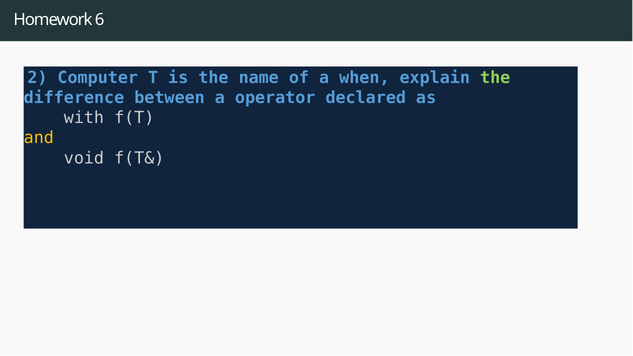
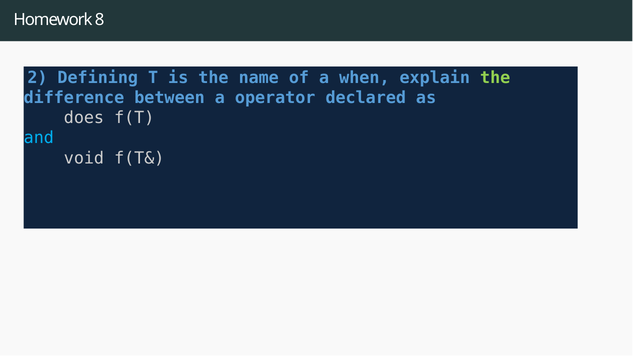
6: 6 -> 8 (100, 20)
Computer: Computer -> Defining (98, 78)
with: with -> does (84, 118)
and colour: yellow -> light blue (39, 138)
